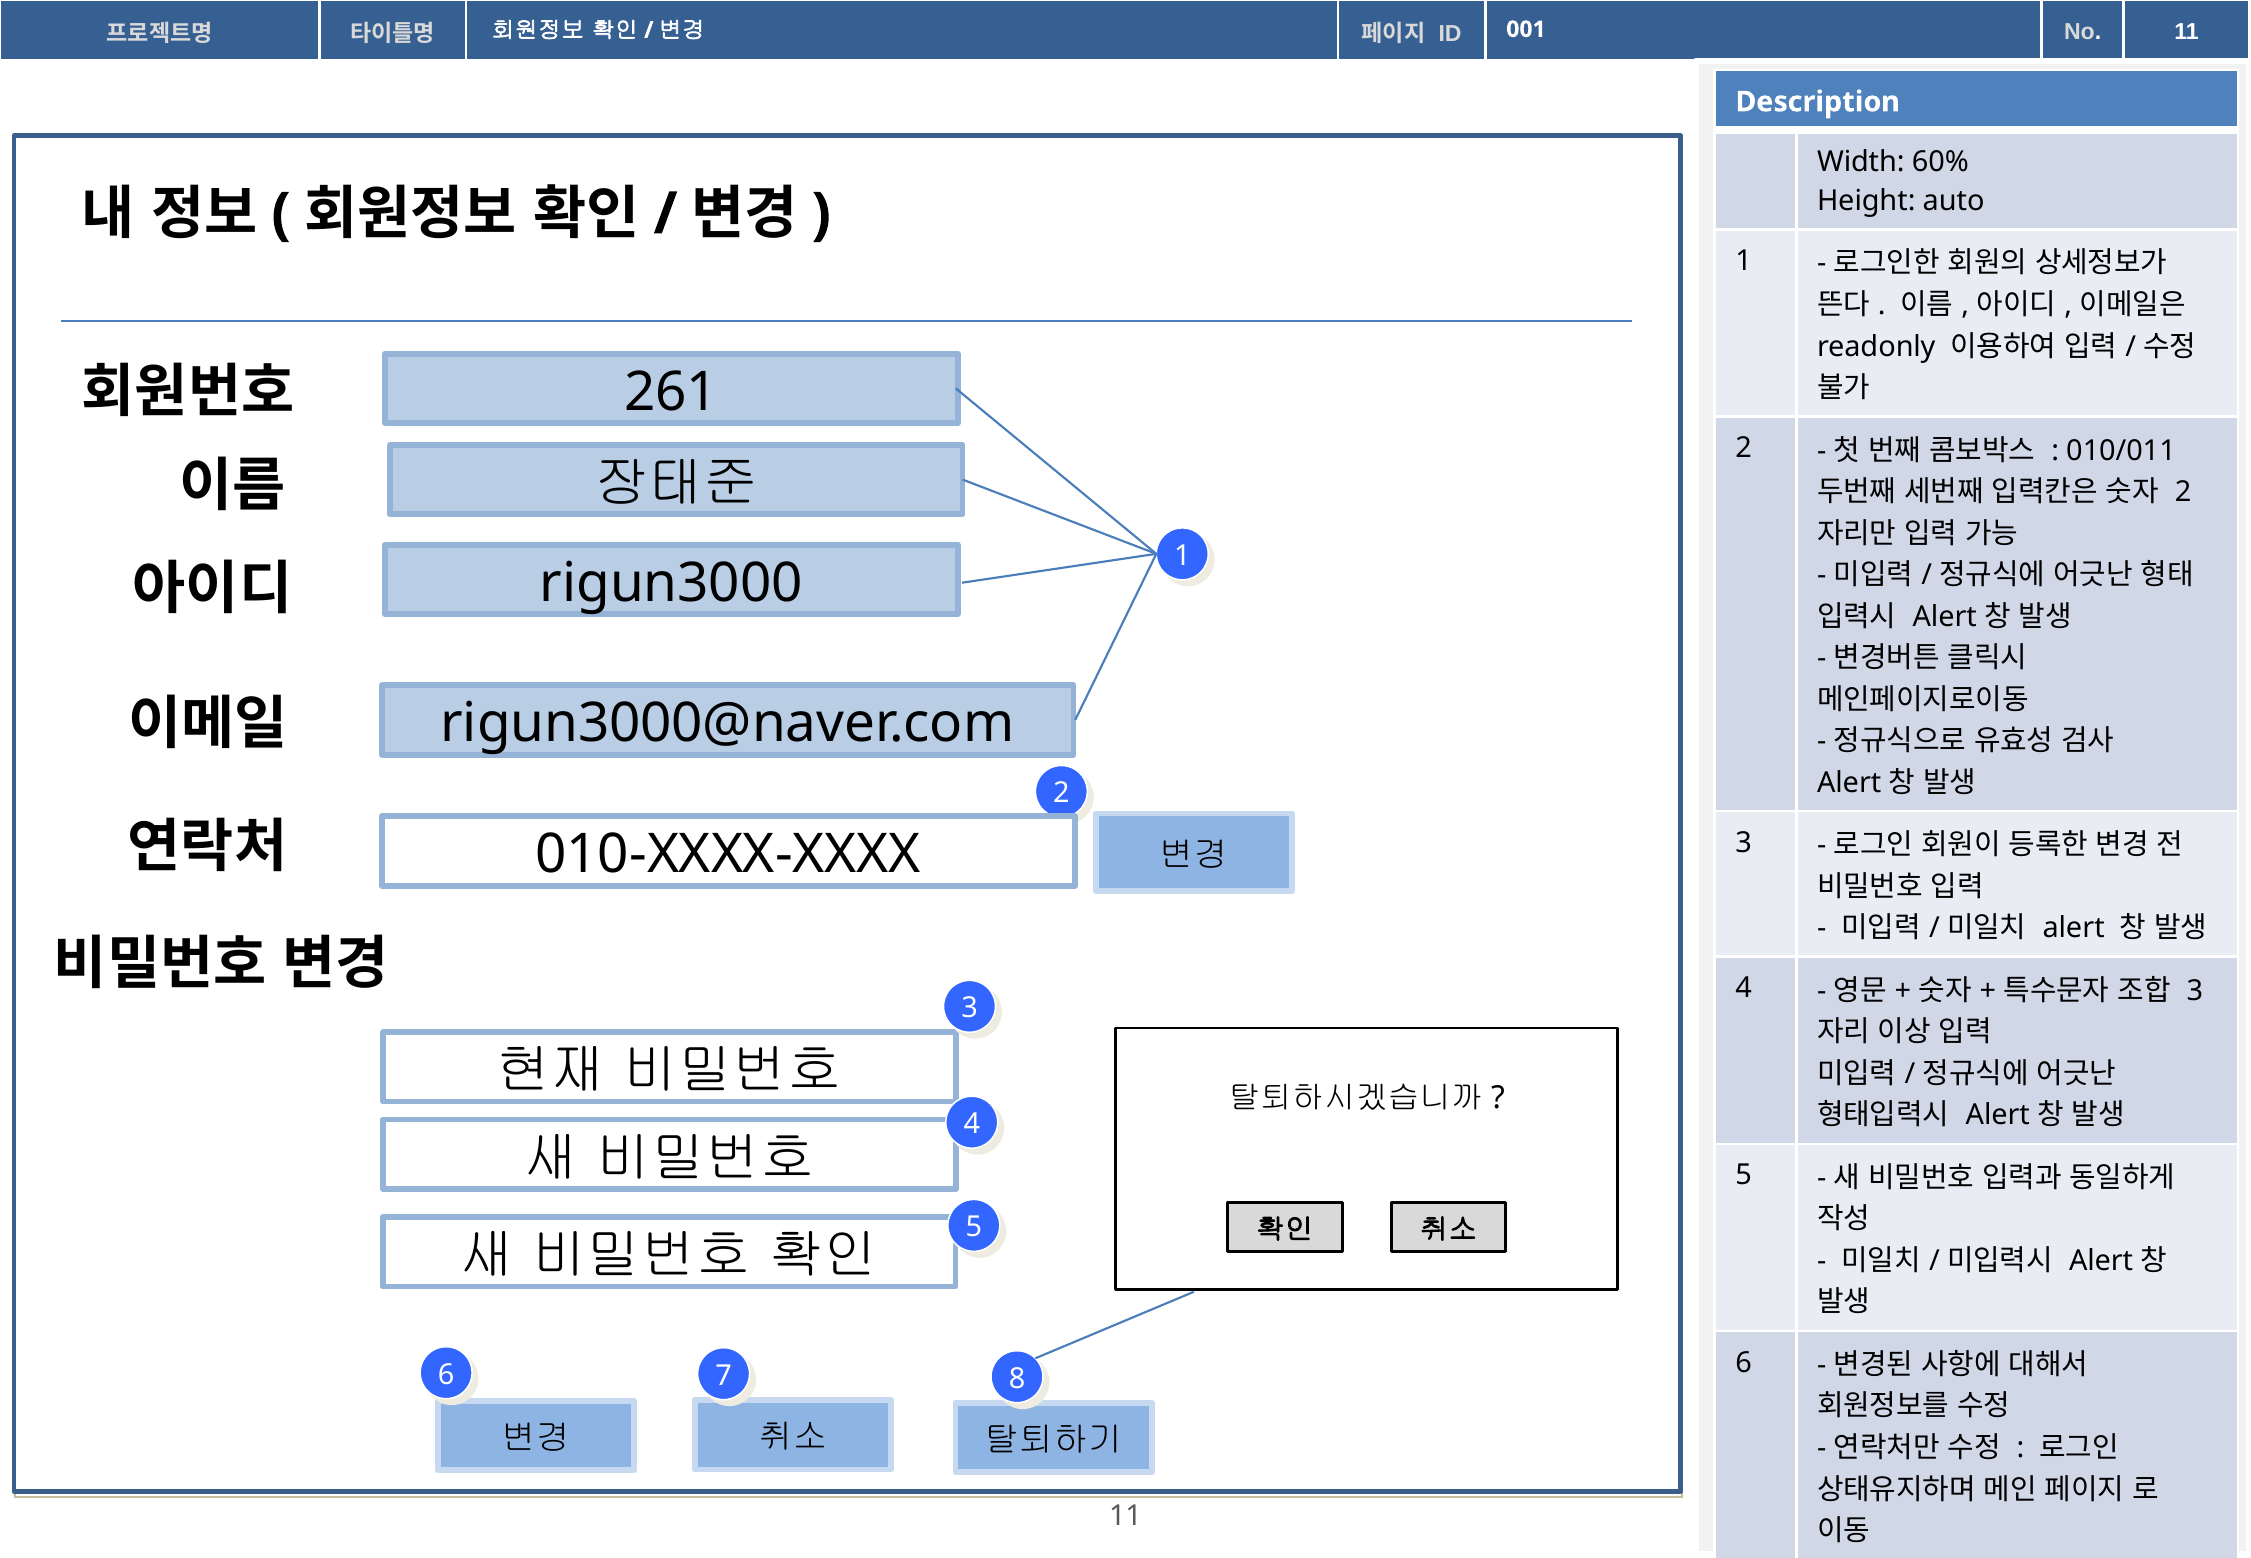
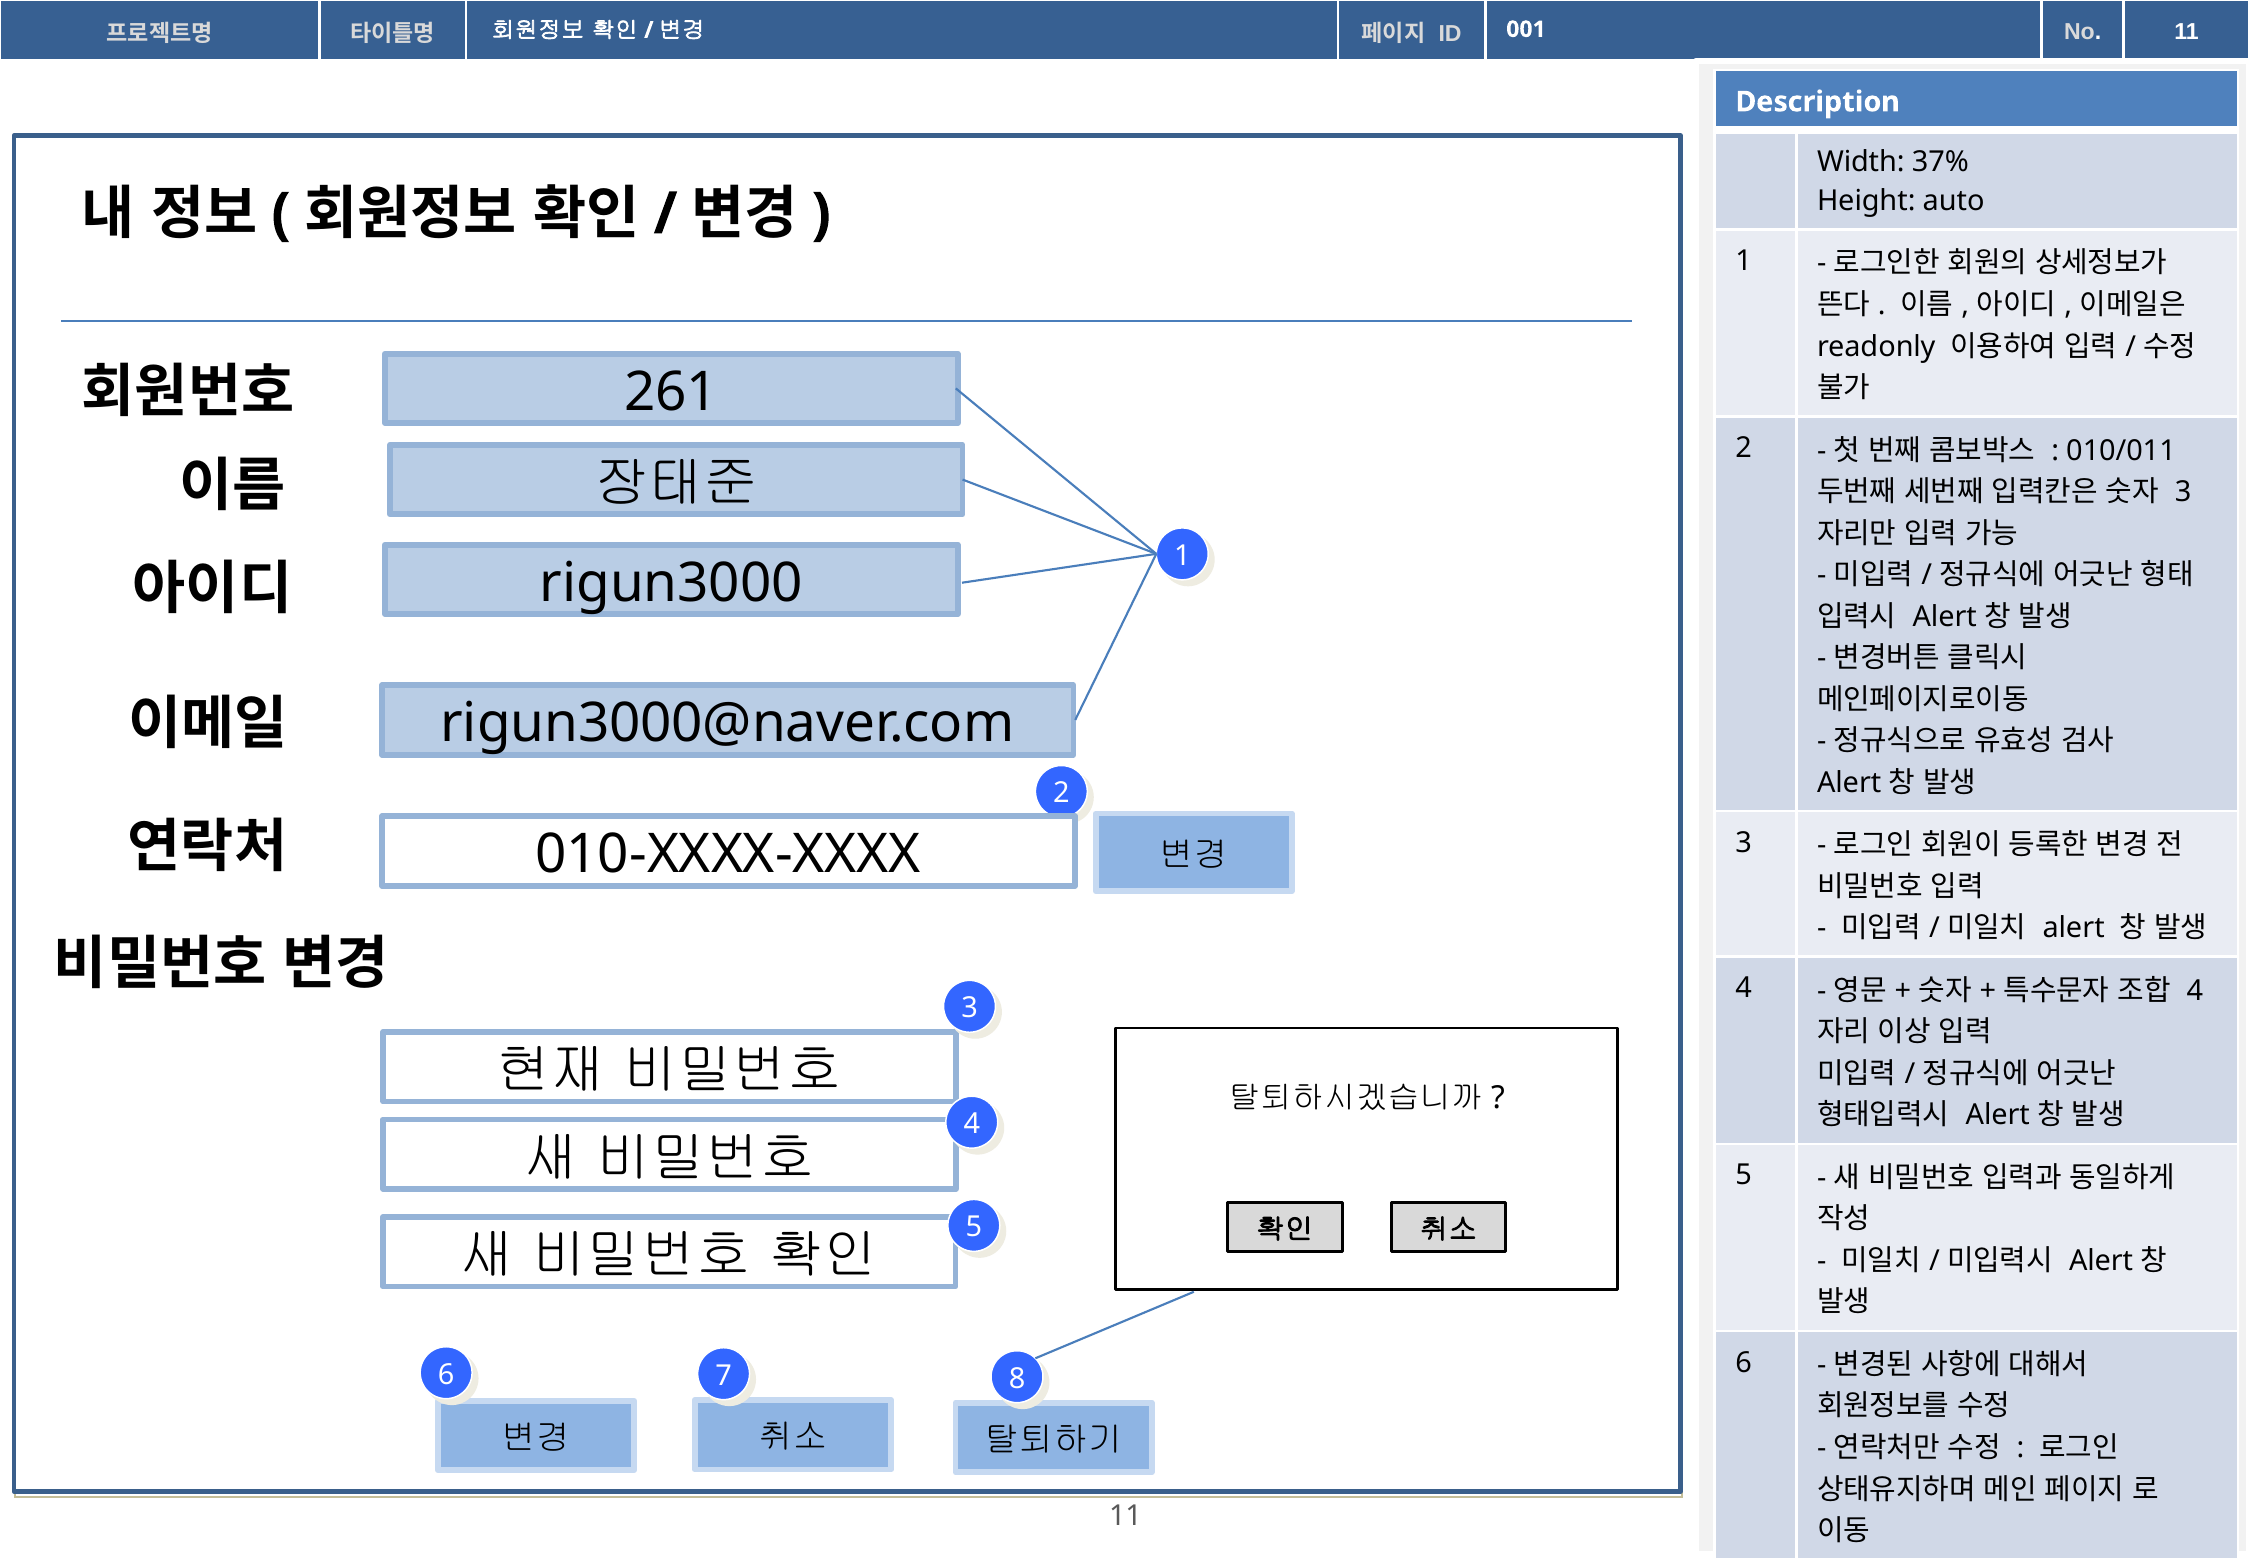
60%: 60% -> 37% (1940, 162)
2: 2 -> 3 (2183, 492)
3: 3 -> 4 (2195, 991)
